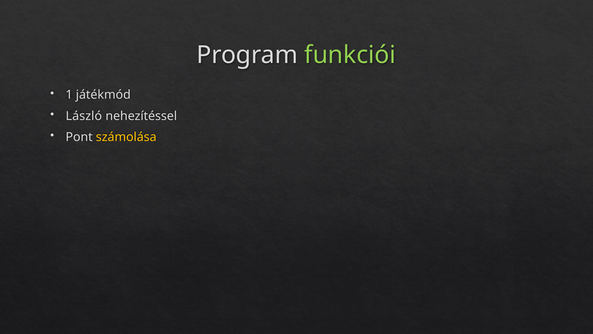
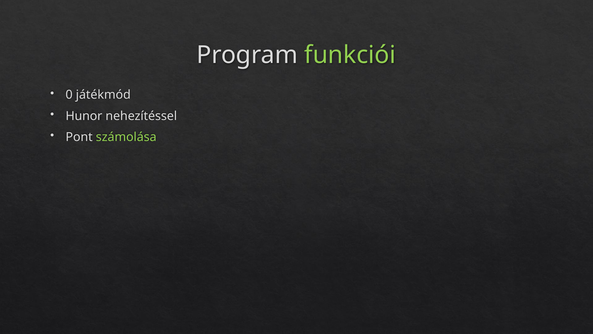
1: 1 -> 0 (69, 95)
László: László -> Hunor (84, 116)
számolása colour: yellow -> light green (126, 137)
